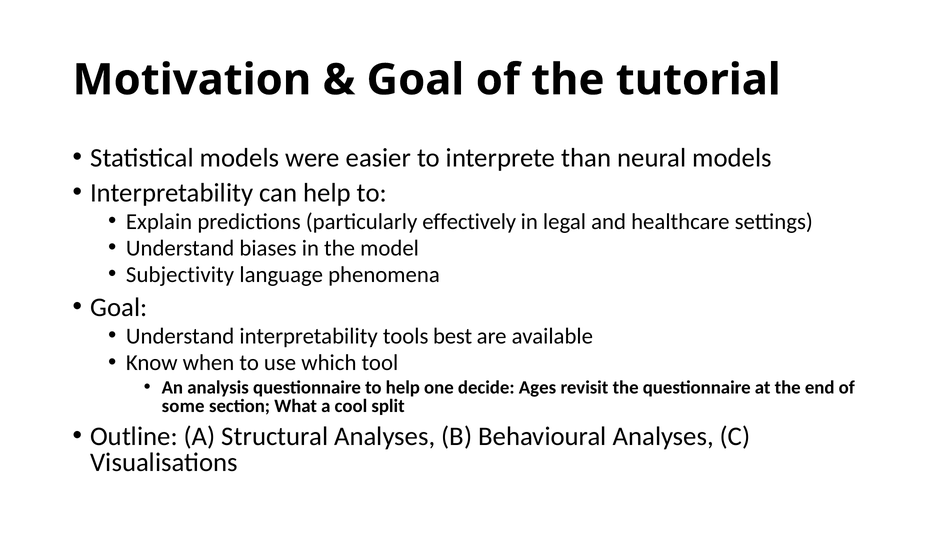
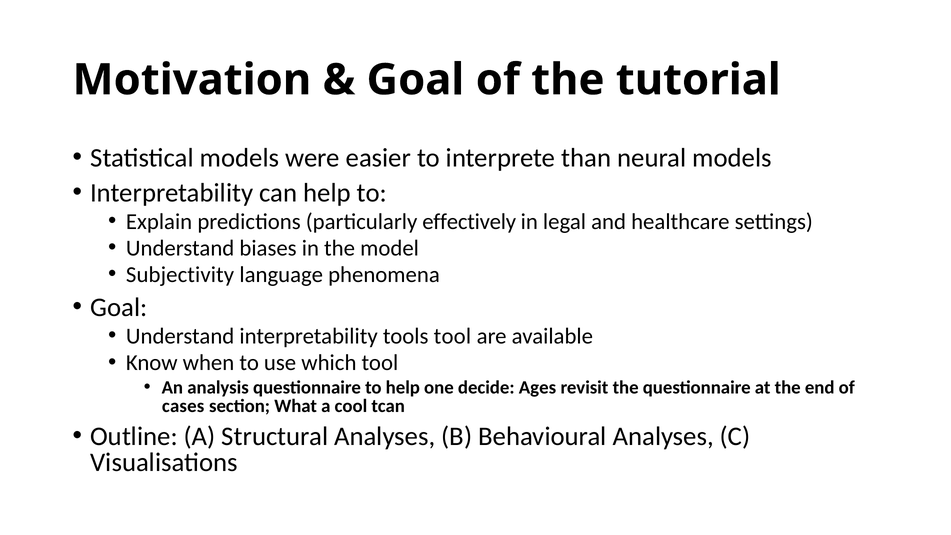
tools best: best -> tool (452, 336)
some: some -> cases (183, 406)
split: split -> tcan (388, 406)
